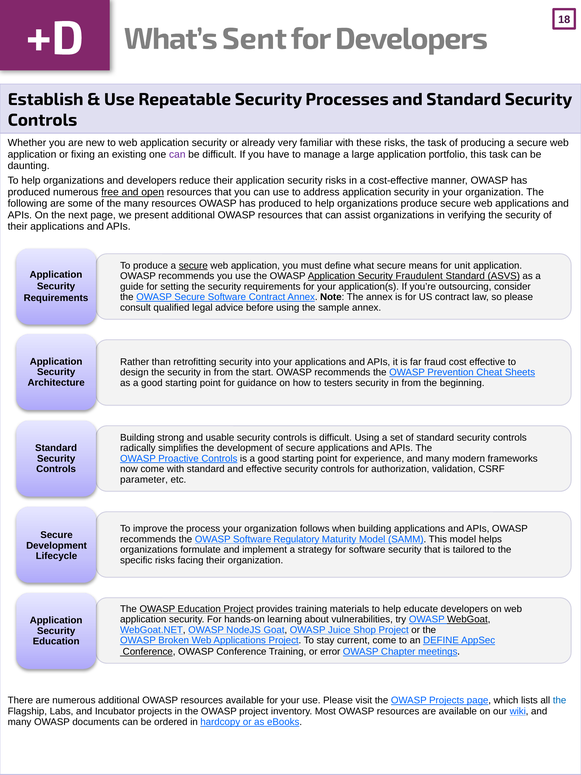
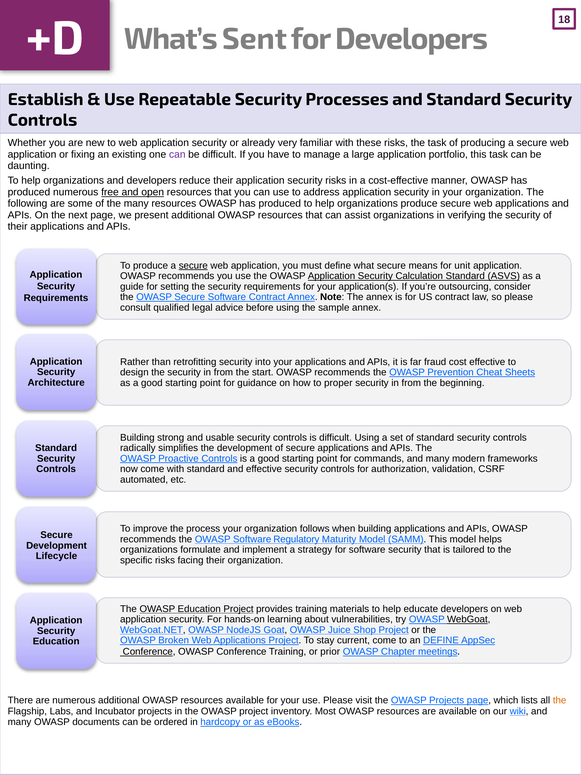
Fraudulent: Fraudulent -> Calculation (419, 276)
testers: testers -> proper (338, 383)
experience: experience -> commands (379, 458)
parameter: parameter -> automated (144, 479)
error: error -> prior (330, 651)
the colour: blue -> orange (560, 700)
